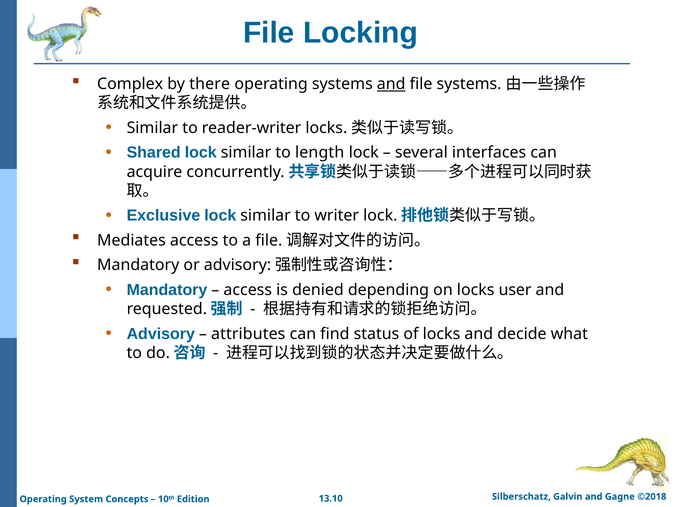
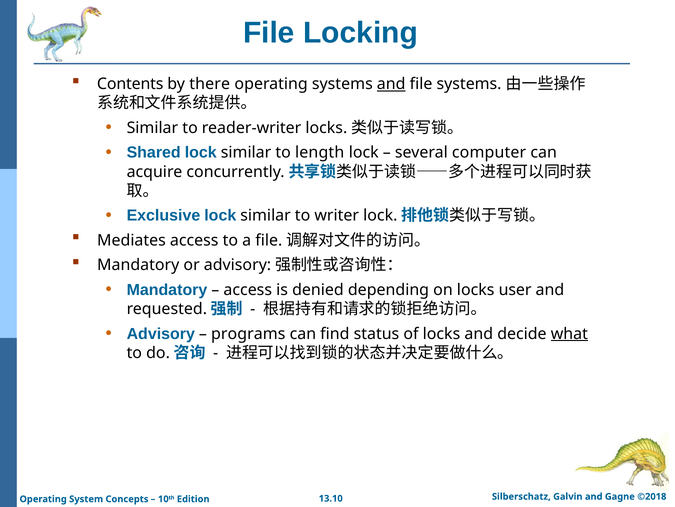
Complex: Complex -> Contents (130, 84)
interfaces: interfaces -> computer (489, 152)
attributes: attributes -> programs (248, 333)
what underline: none -> present (569, 333)
